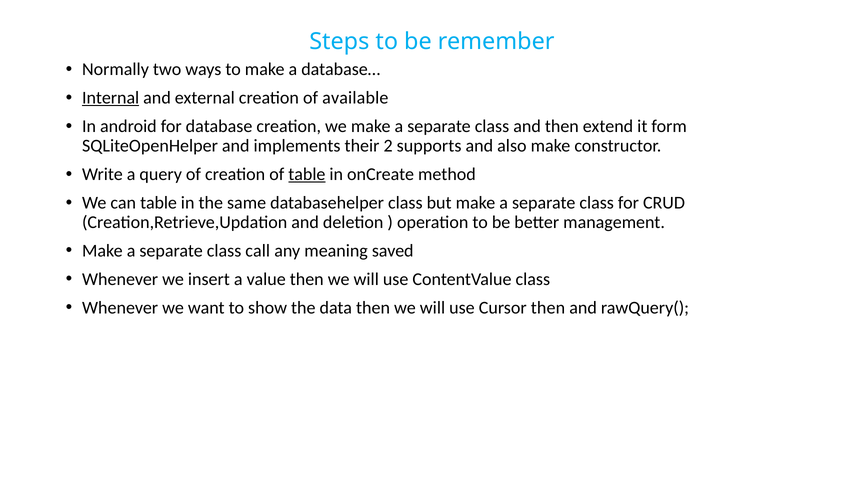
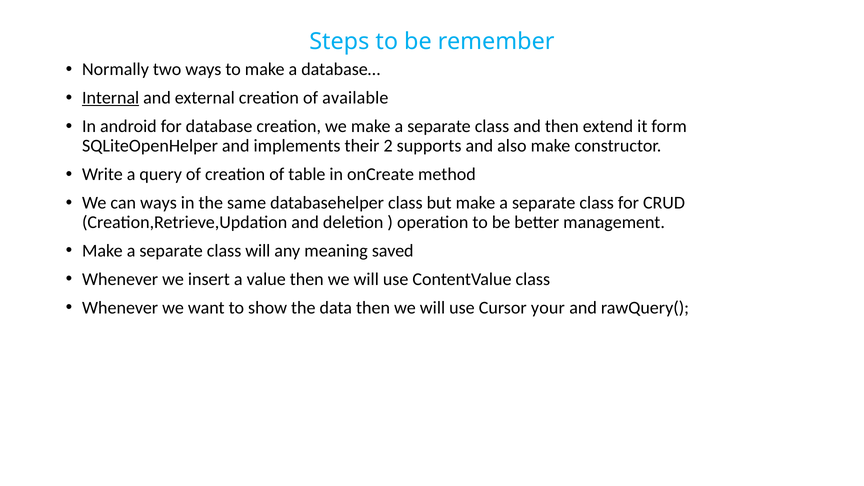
table underline: present -> none (307, 174)
can table: table -> ways (158, 203)
class call: call -> will (258, 251)
Cursor then: then -> your (548, 308)
